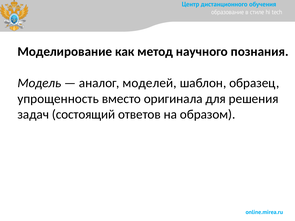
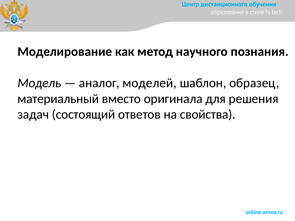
упрощенность: упрощенность -> материальный (58, 99)
образом: образом -> свойства (208, 115)
